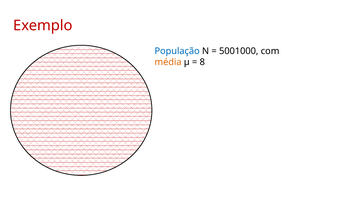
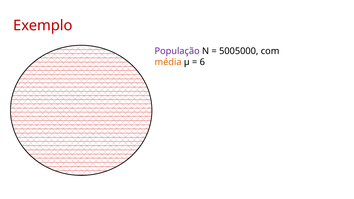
População colour: blue -> purple (177, 51)
5001000: 5001000 -> 5005000 (239, 51)
8: 8 -> 6 (202, 62)
